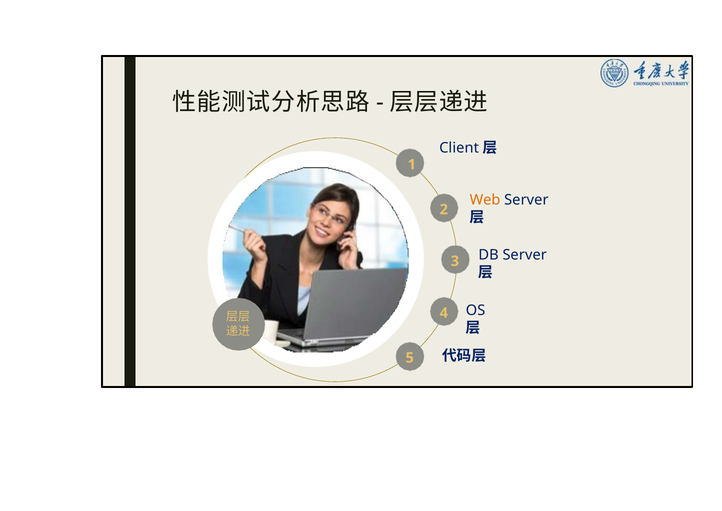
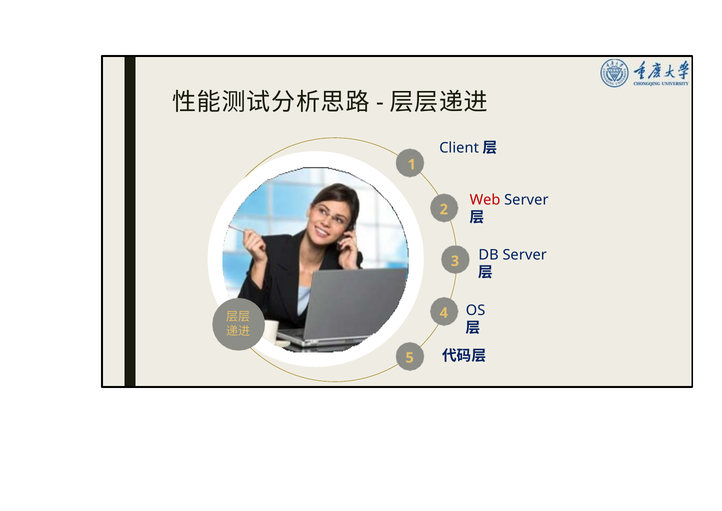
Web colour: orange -> red (485, 200)
